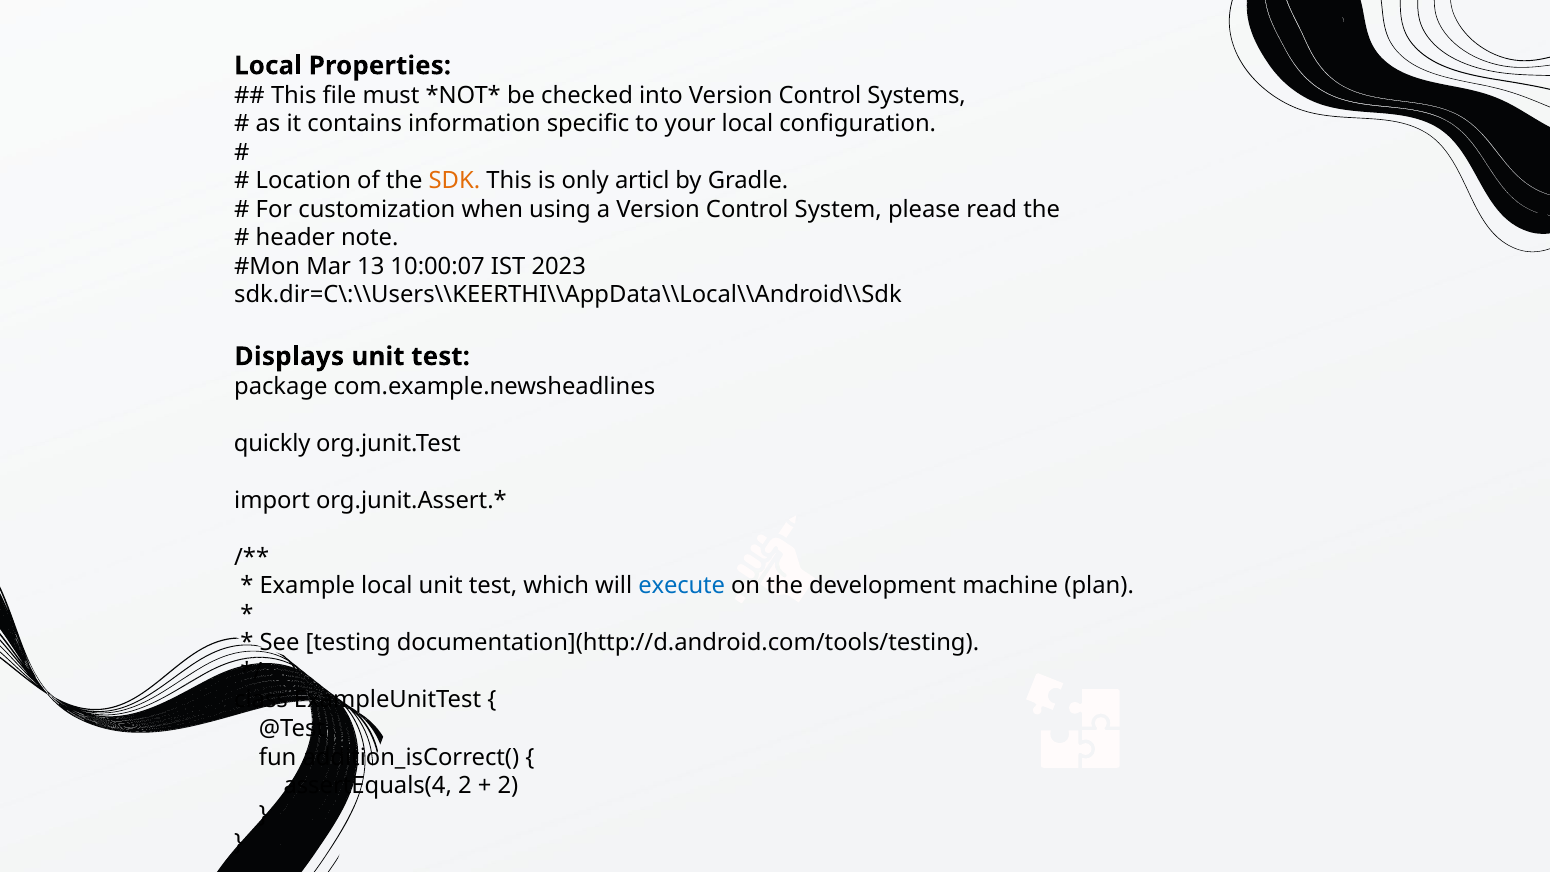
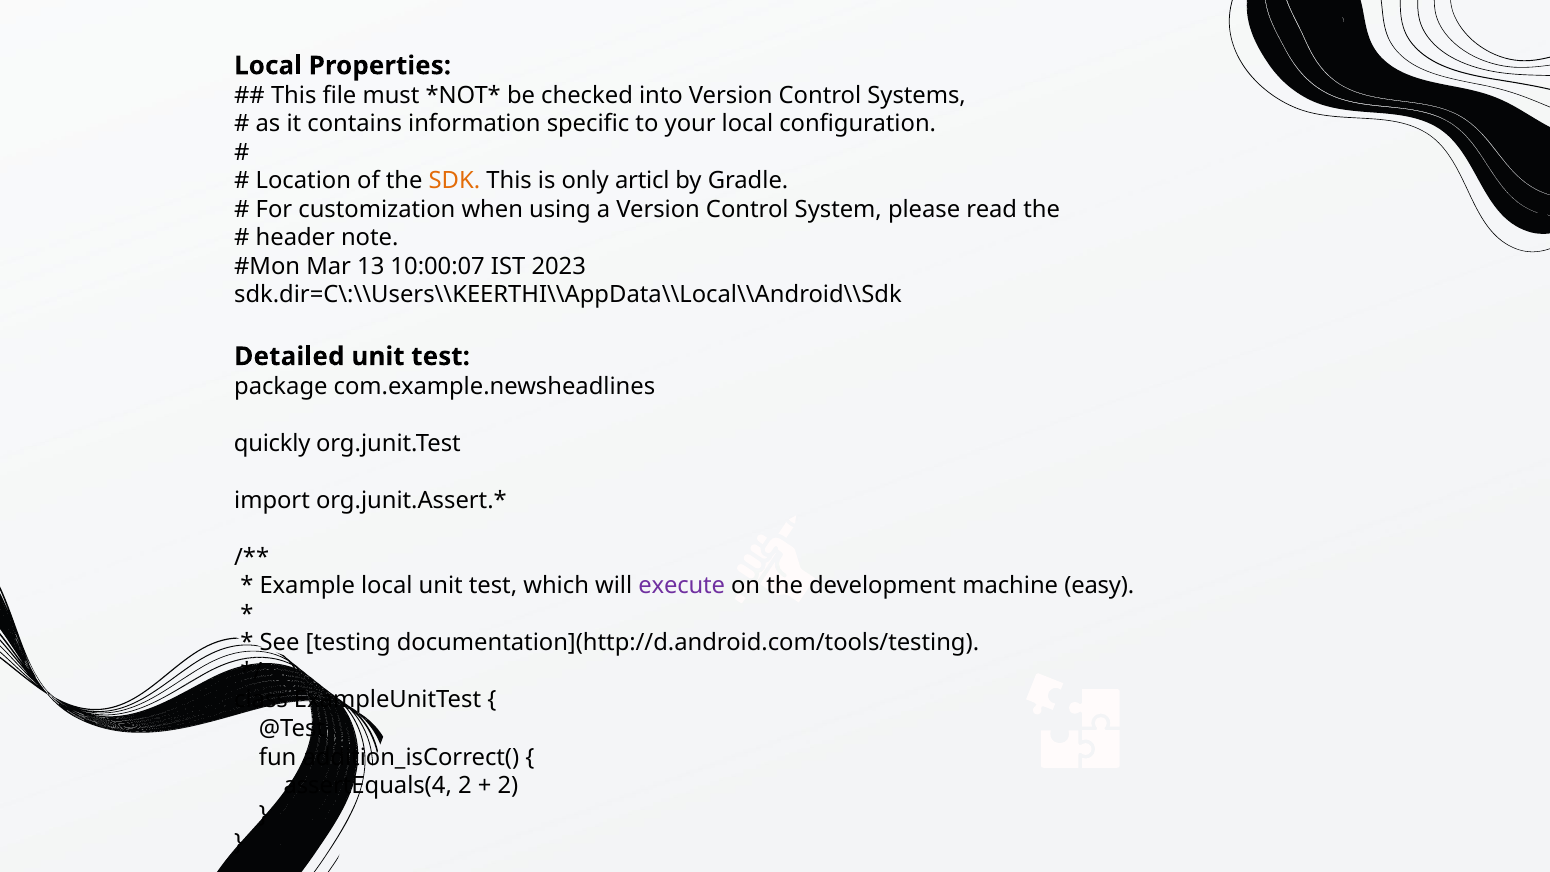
Displays: Displays -> Detailed (289, 356)
execute colour: blue -> purple (682, 586)
plan: plan -> easy (1099, 586)
